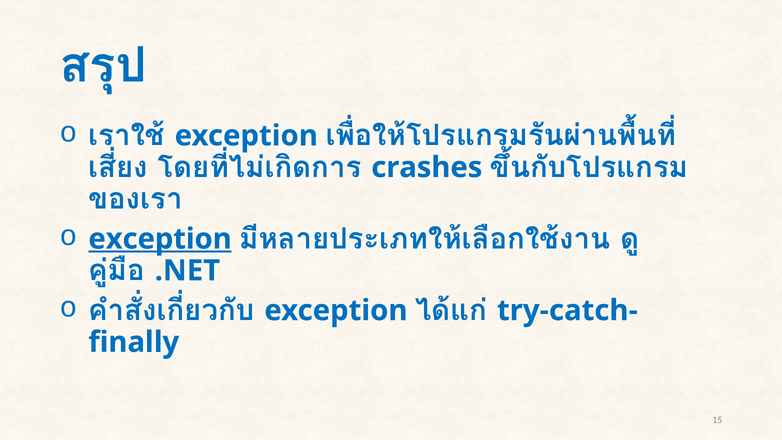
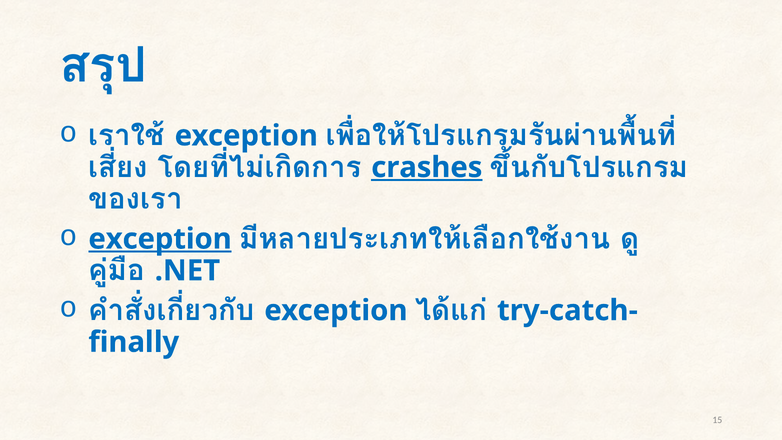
crashes underline: none -> present (427, 167)
